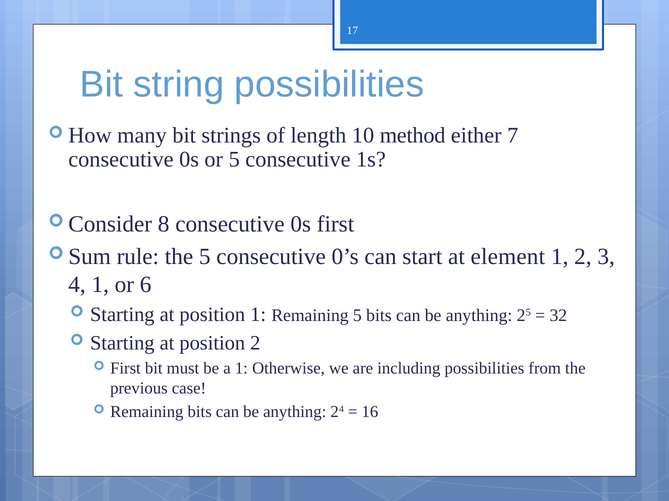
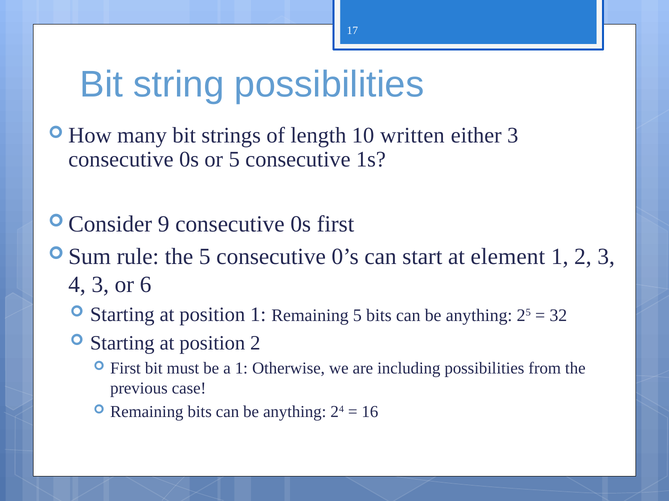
method: method -> written (412, 135)
either 7: 7 -> 3 (513, 135)
8: 8 -> 9 (164, 224)
4 1: 1 -> 3 (100, 285)
